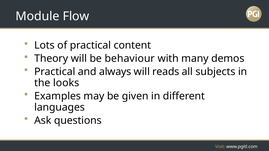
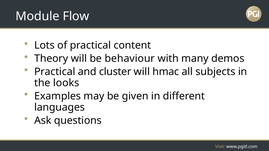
always: always -> cluster (115, 72)
reads: reads -> hmac (166, 72)
